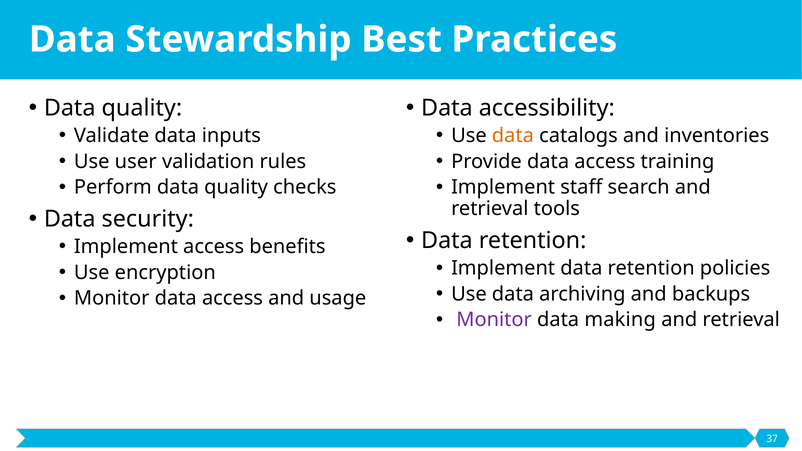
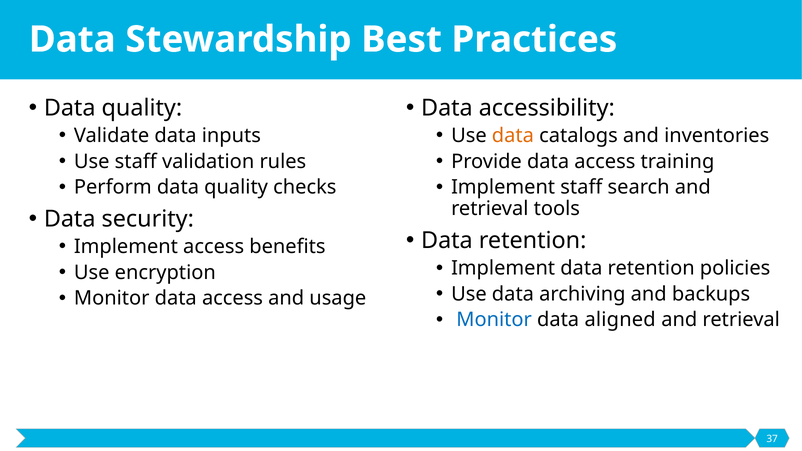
Use user: user -> staff (136, 161)
Monitor colour: purple -> blue (494, 320)
making: making -> aligned (620, 320)
